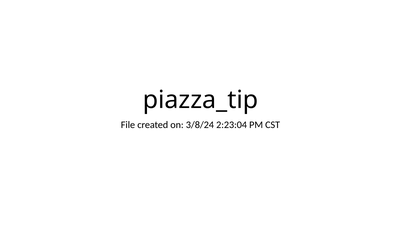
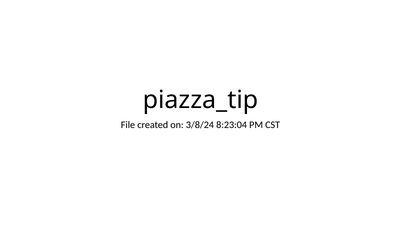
2:23:04: 2:23:04 -> 8:23:04 (232, 125)
